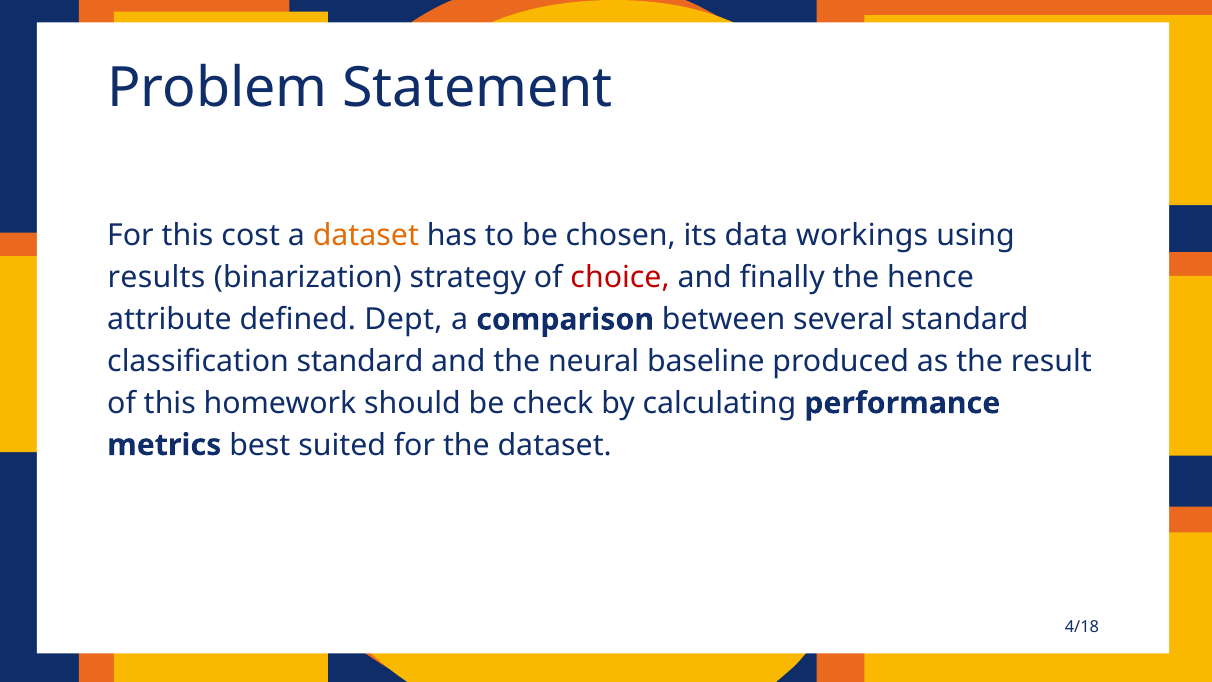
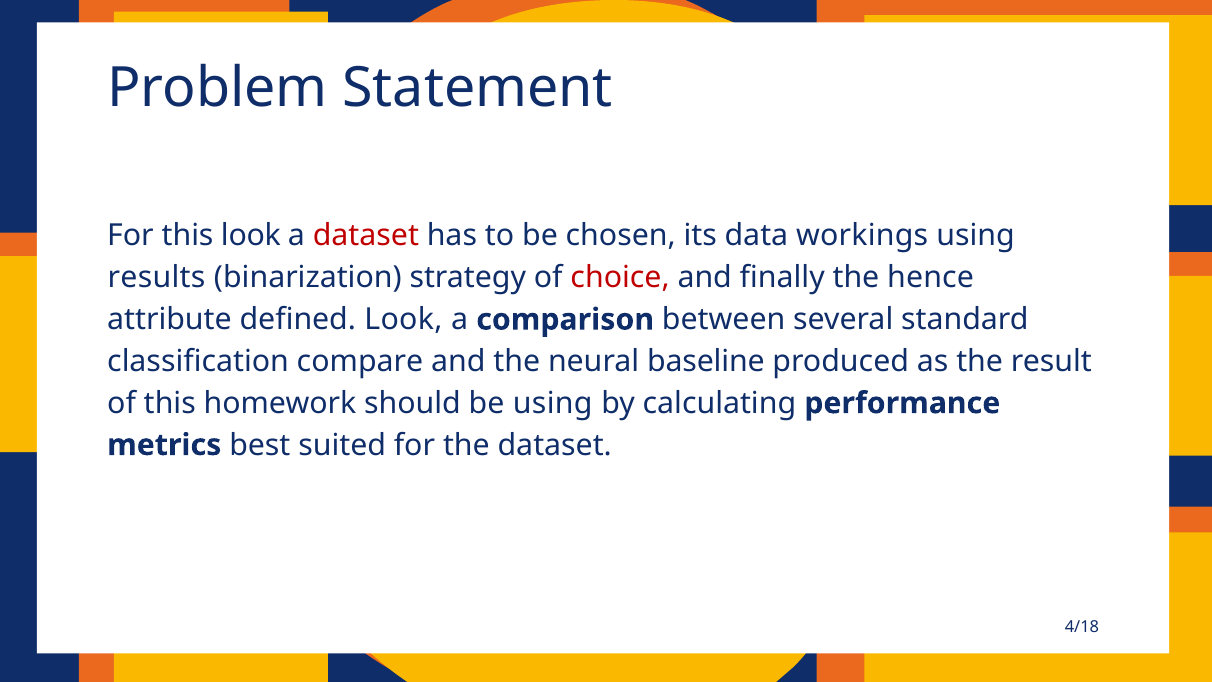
this cost: cost -> look (251, 236)
dataset colour: orange -> red (366, 236)
defined Dept: Dept -> Look (403, 319)
classification standard: standard -> compare (360, 361)
be check: check -> using (553, 403)
